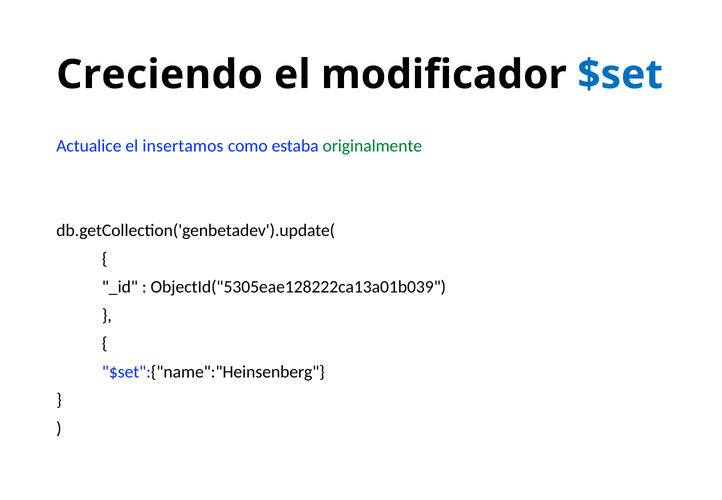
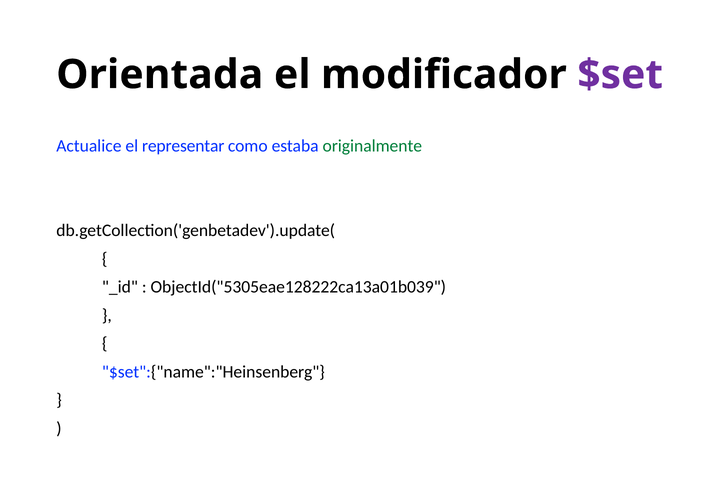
Creciendo: Creciendo -> Orientada (160, 75)
$set colour: blue -> purple (620, 75)
insertamos: insertamos -> representar (183, 146)
